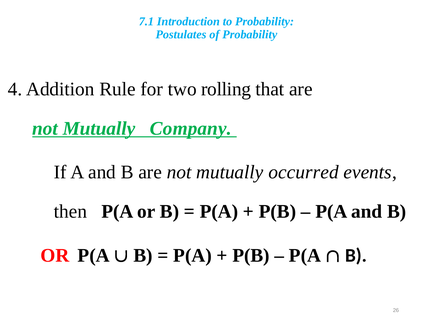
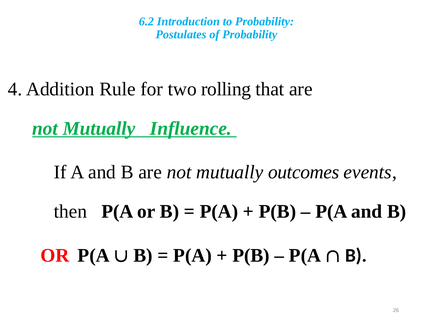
7.1: 7.1 -> 6.2 (146, 22)
Company: Company -> Influence (191, 128)
occurred: occurred -> outcomes (304, 172)
